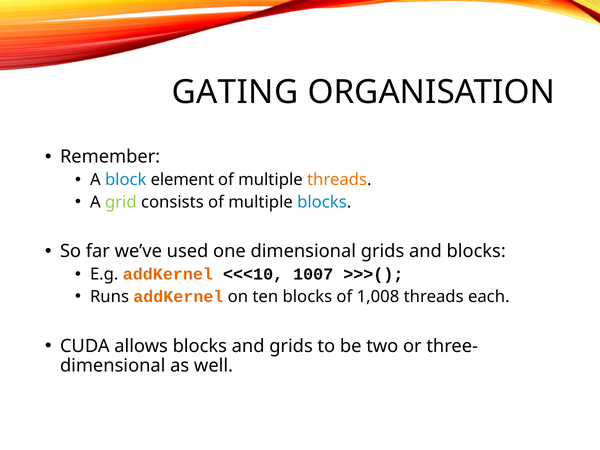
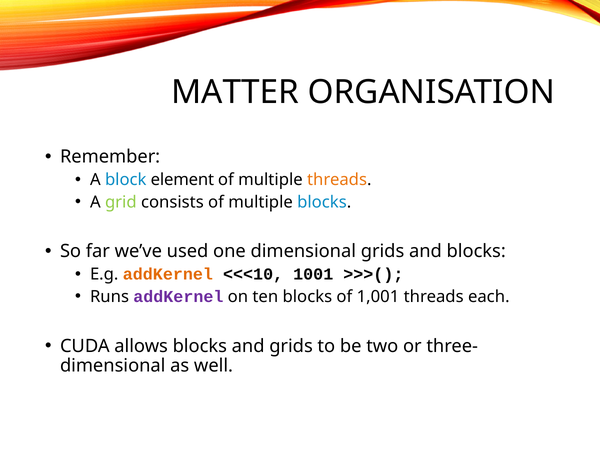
GATING: GATING -> MATTER (235, 92)
1007: 1007 -> 1001 (313, 274)
addKernel colour: orange -> purple (178, 297)
1,008: 1,008 -> 1,001 (378, 297)
